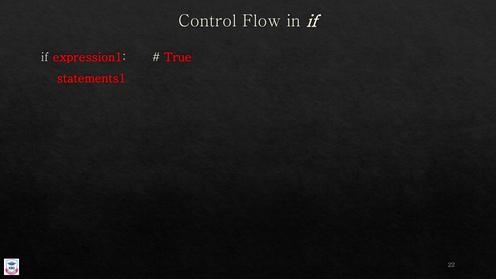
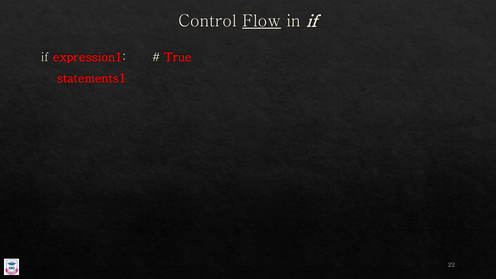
Flow underline: none -> present (262, 21)
